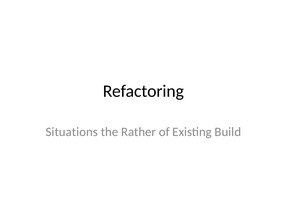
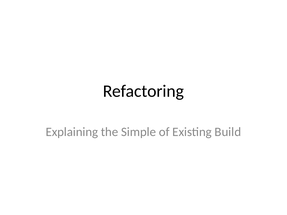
Situations: Situations -> Explaining (72, 132)
Rather: Rather -> Simple (139, 132)
